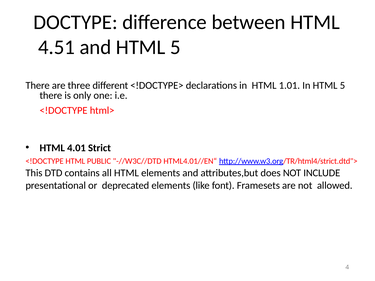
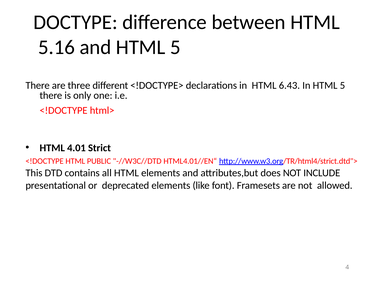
4.51: 4.51 -> 5.16 (56, 47)
1.01: 1.01 -> 6.43 (289, 86)
